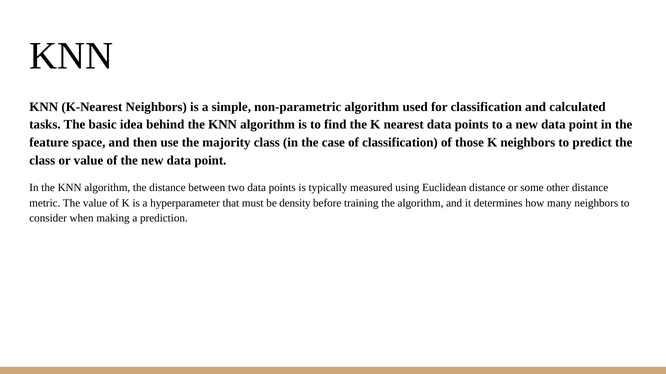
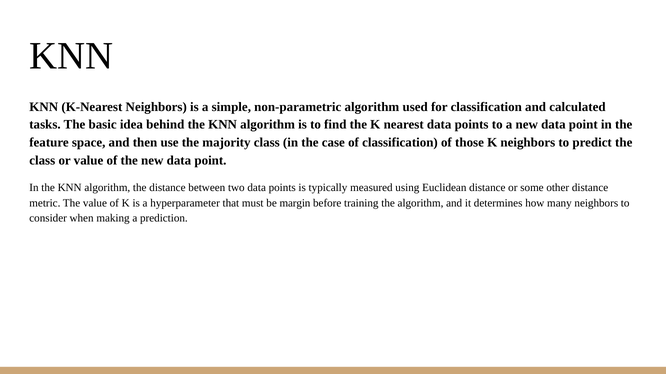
density: density -> margin (295, 203)
